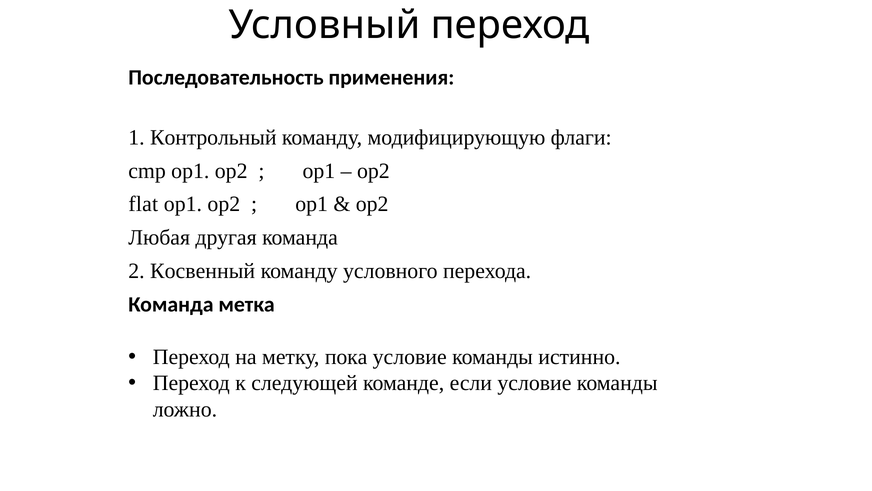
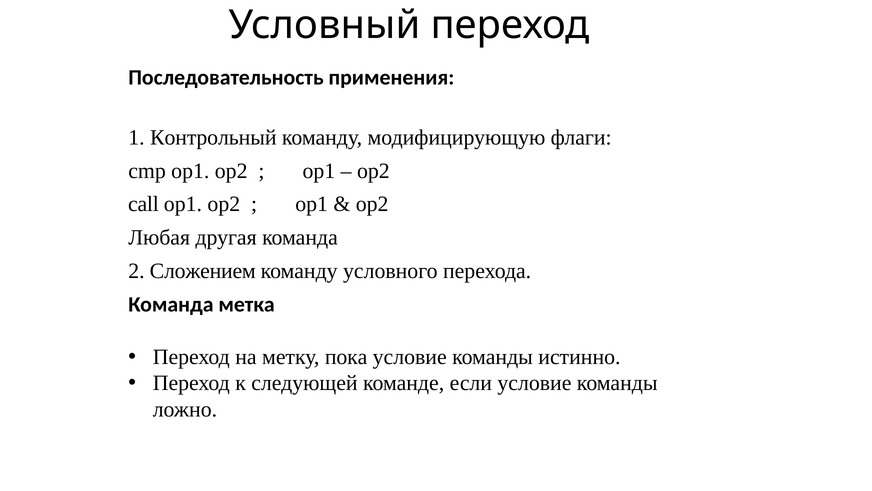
flat: flat -> call (143, 204)
Косвенный: Косвенный -> Сложением (203, 271)
